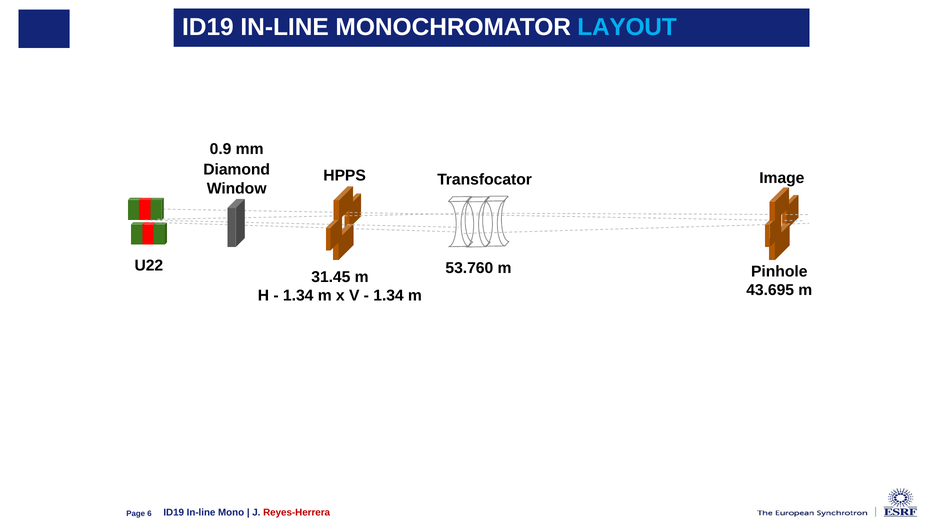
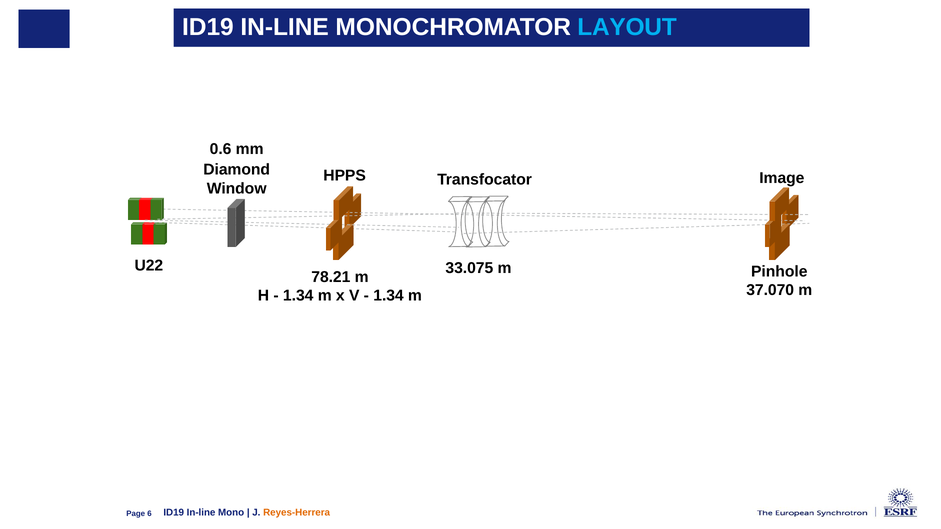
0.9: 0.9 -> 0.6 (221, 149)
53.760: 53.760 -> 33.075 (469, 268)
31.45: 31.45 -> 78.21 (331, 277)
43.695: 43.695 -> 37.070 (770, 290)
Reyes-Herrera colour: red -> orange (297, 513)
